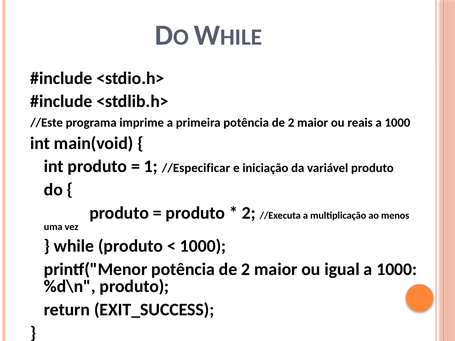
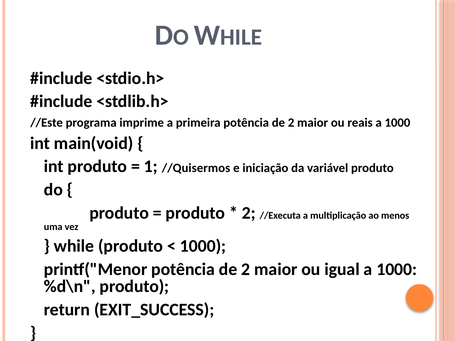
//Especificar: //Especificar -> //Quisermos (196, 168)
